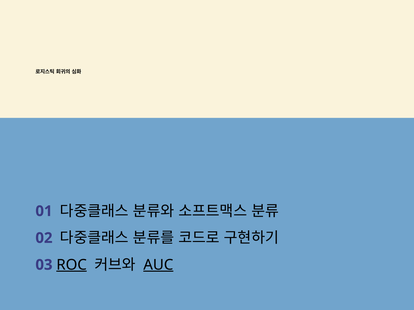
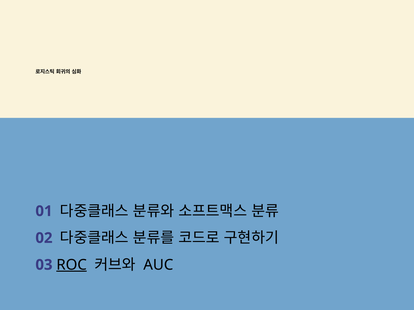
AUC underline: present -> none (158, 265)
